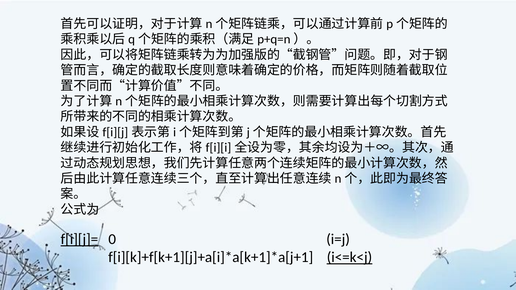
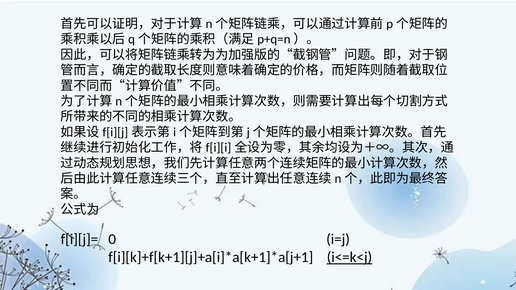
f[i][j]= underline: present -> none (79, 240)
